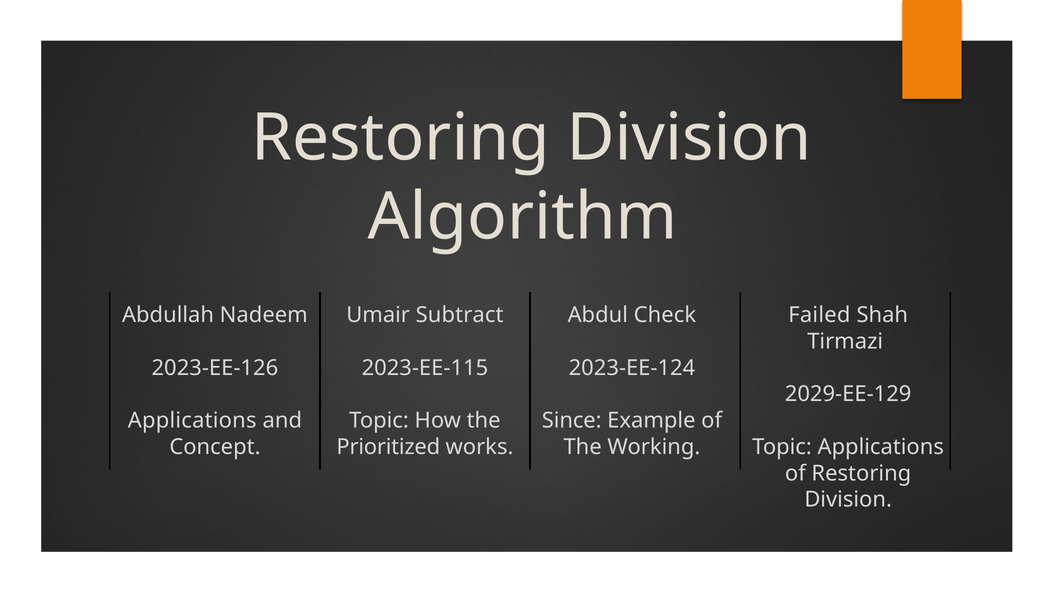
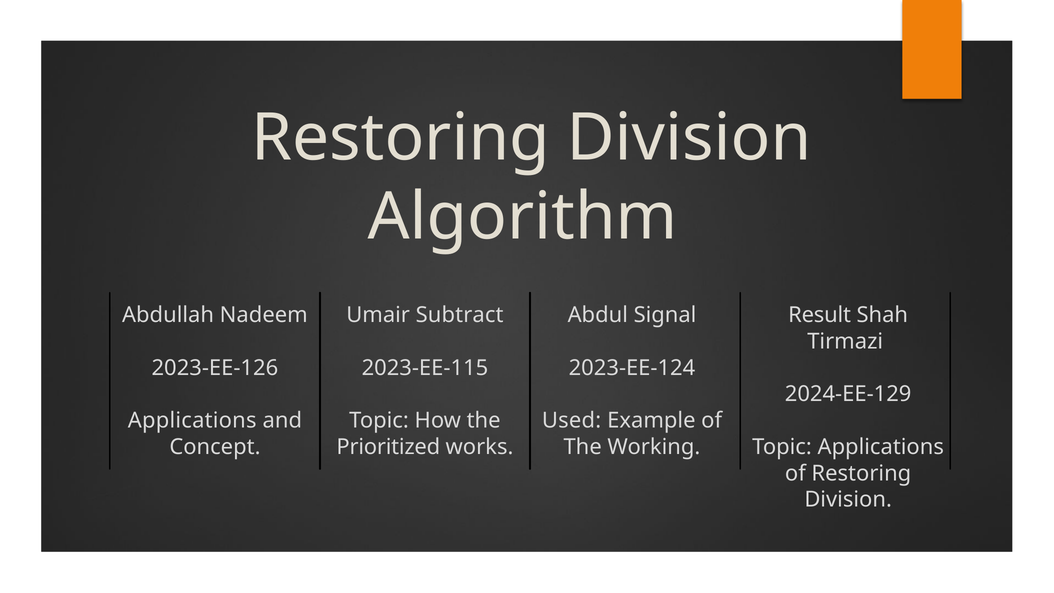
Check: Check -> Signal (665, 315)
Failed: Failed -> Result (820, 315)
2029-EE-129: 2029-EE-129 -> 2024-EE-129 (848, 394)
Since: Since -> Used (572, 420)
